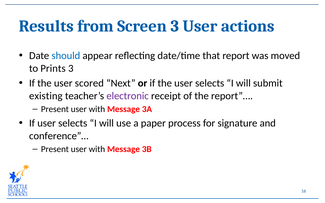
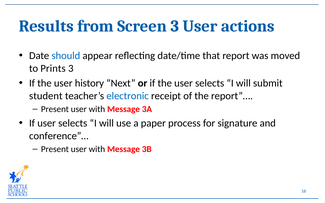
scored: scored -> history (89, 83)
existing: existing -> student (46, 96)
electronic colour: purple -> blue (128, 96)
